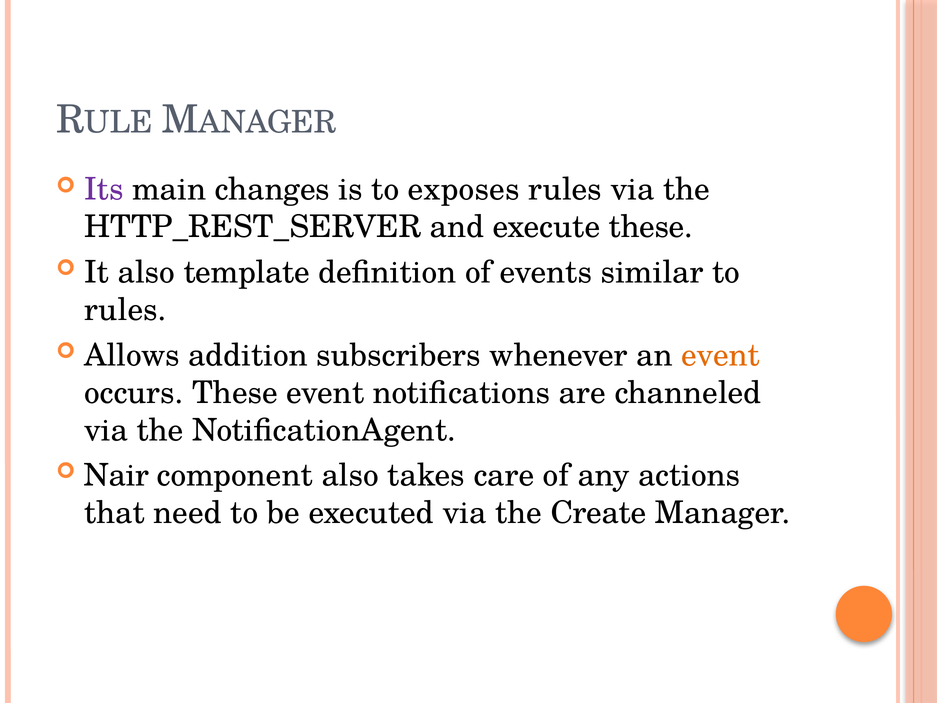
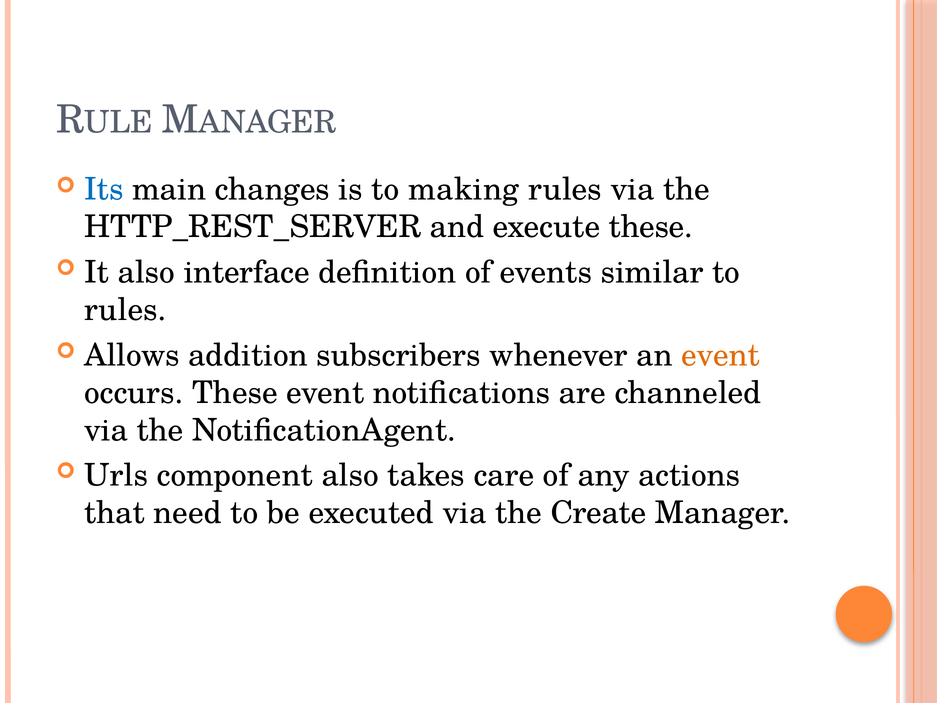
Its colour: purple -> blue (104, 190)
exposes: exposes -> making (464, 190)
template: template -> interface (247, 272)
Nair: Nair -> Urls (116, 475)
